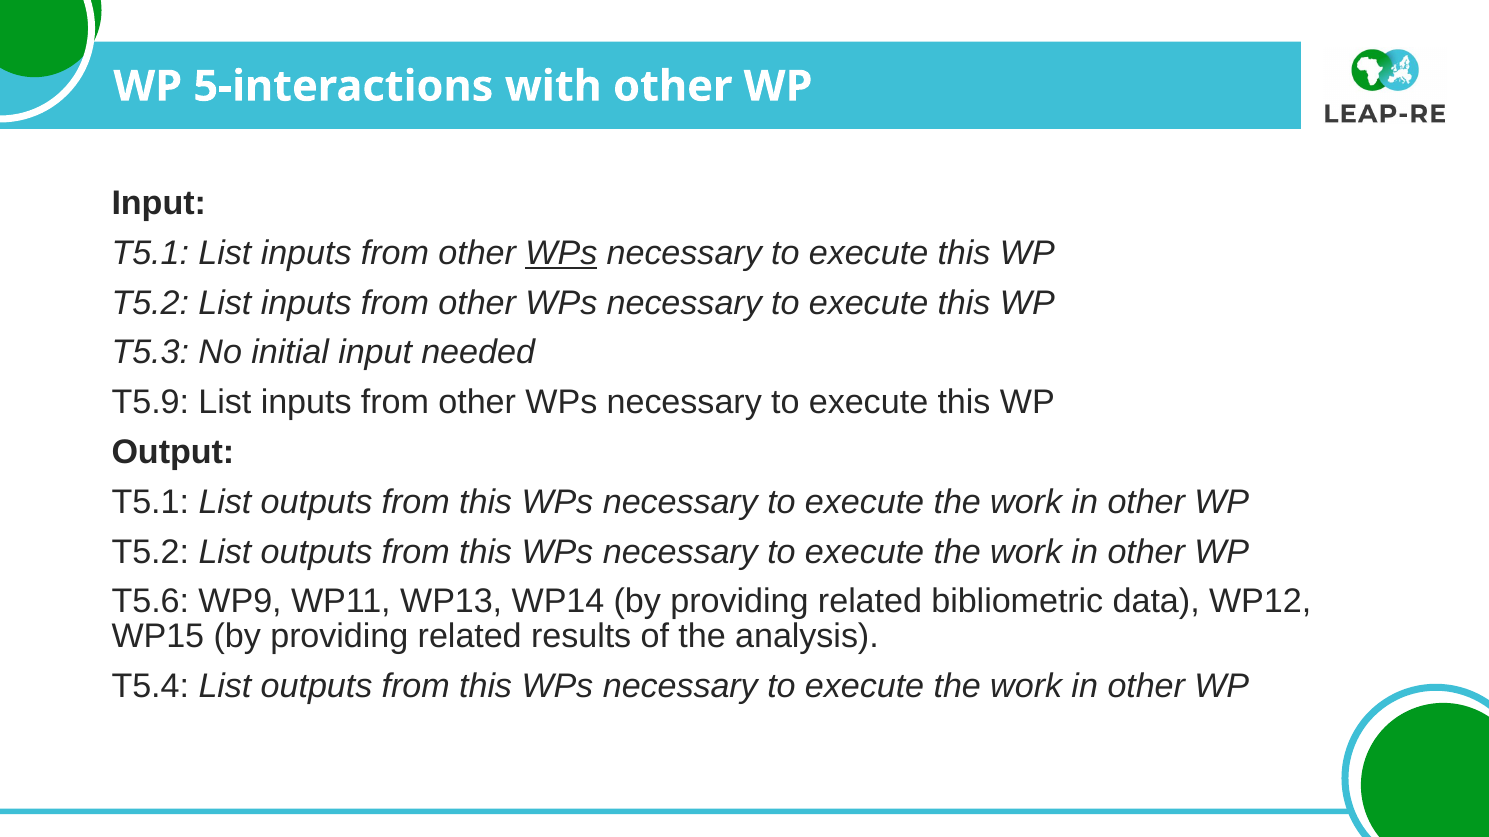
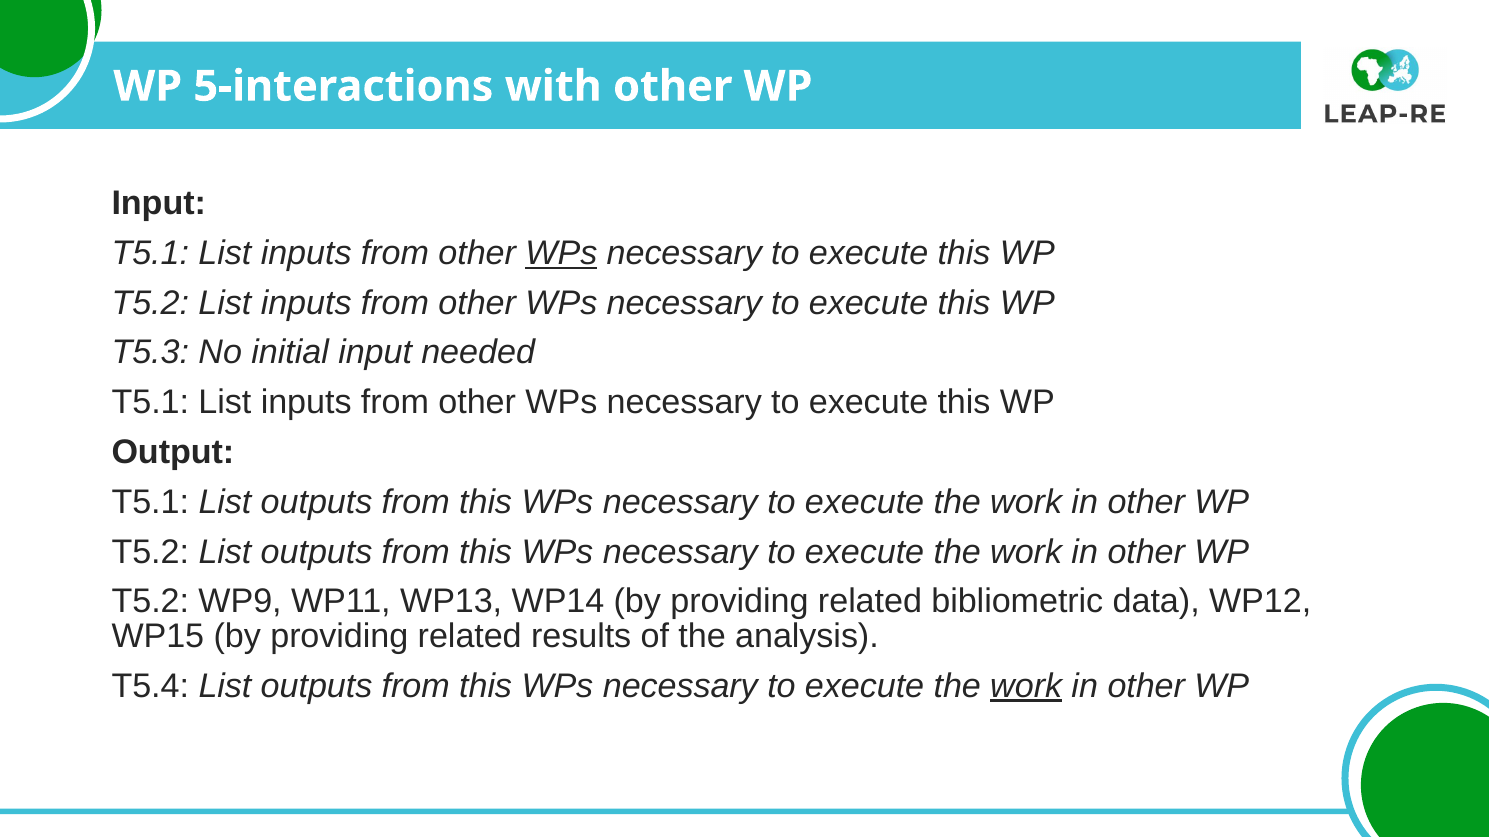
T5.9: T5.9 -> T5.1 (150, 403)
T5.6: T5.6 -> T5.2 (150, 602)
work underline: none -> present (1026, 686)
